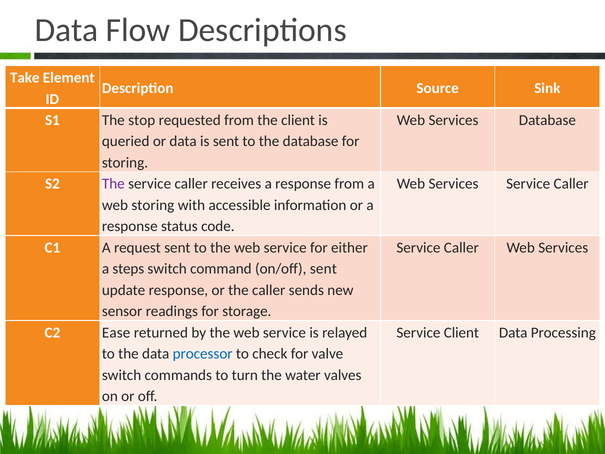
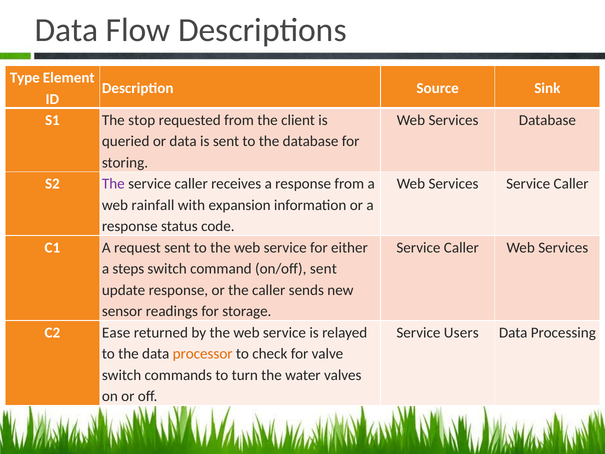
Take: Take -> Type (25, 78)
web storing: storing -> rainfall (153, 205)
accessible: accessible -> expansion (240, 205)
Service Client: Client -> Users (461, 332)
processor colour: blue -> orange (203, 354)
